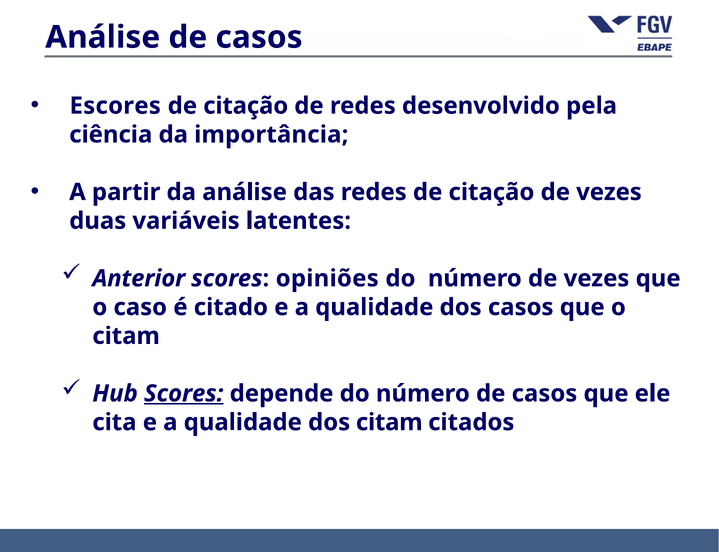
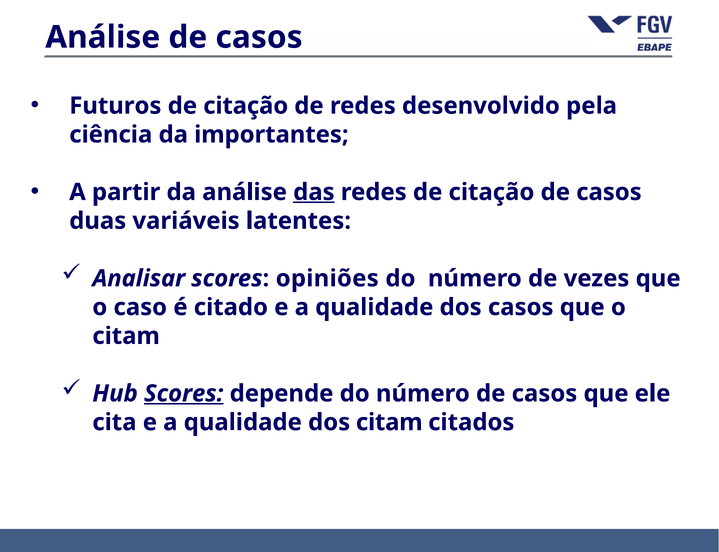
Escores: Escores -> Futuros (115, 106)
importância: importância -> importantes (271, 135)
das underline: none -> present (314, 192)
citação de vezes: vezes -> casos (609, 192)
Anterior: Anterior -> Analisar (139, 278)
